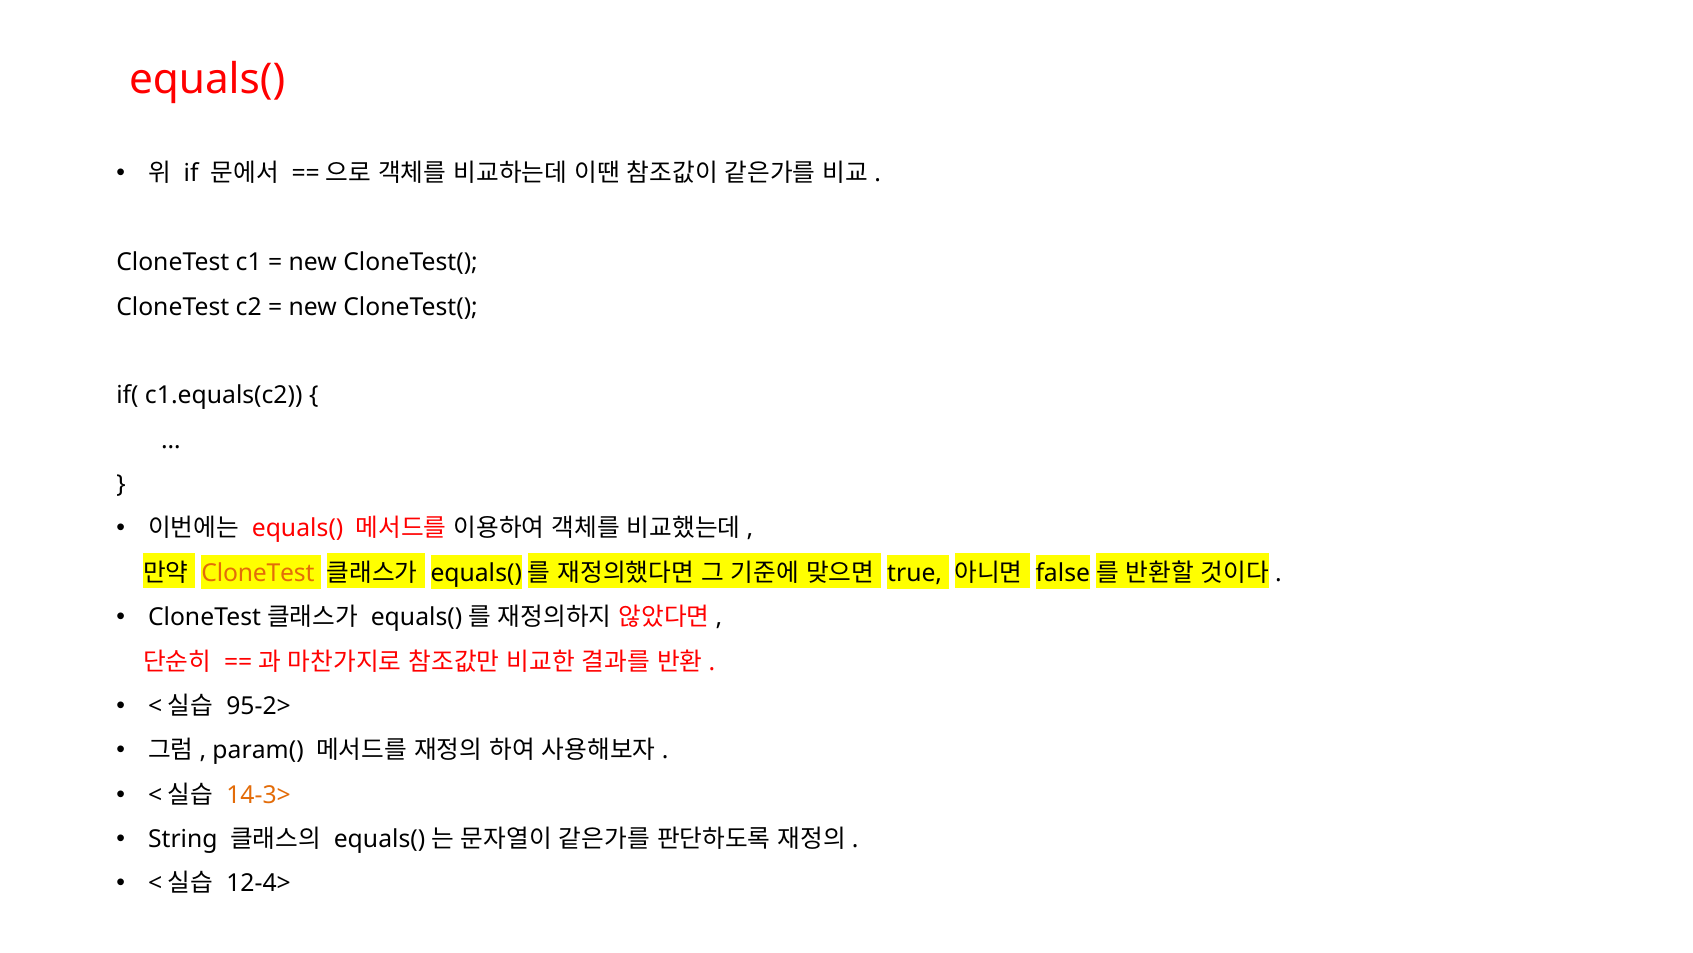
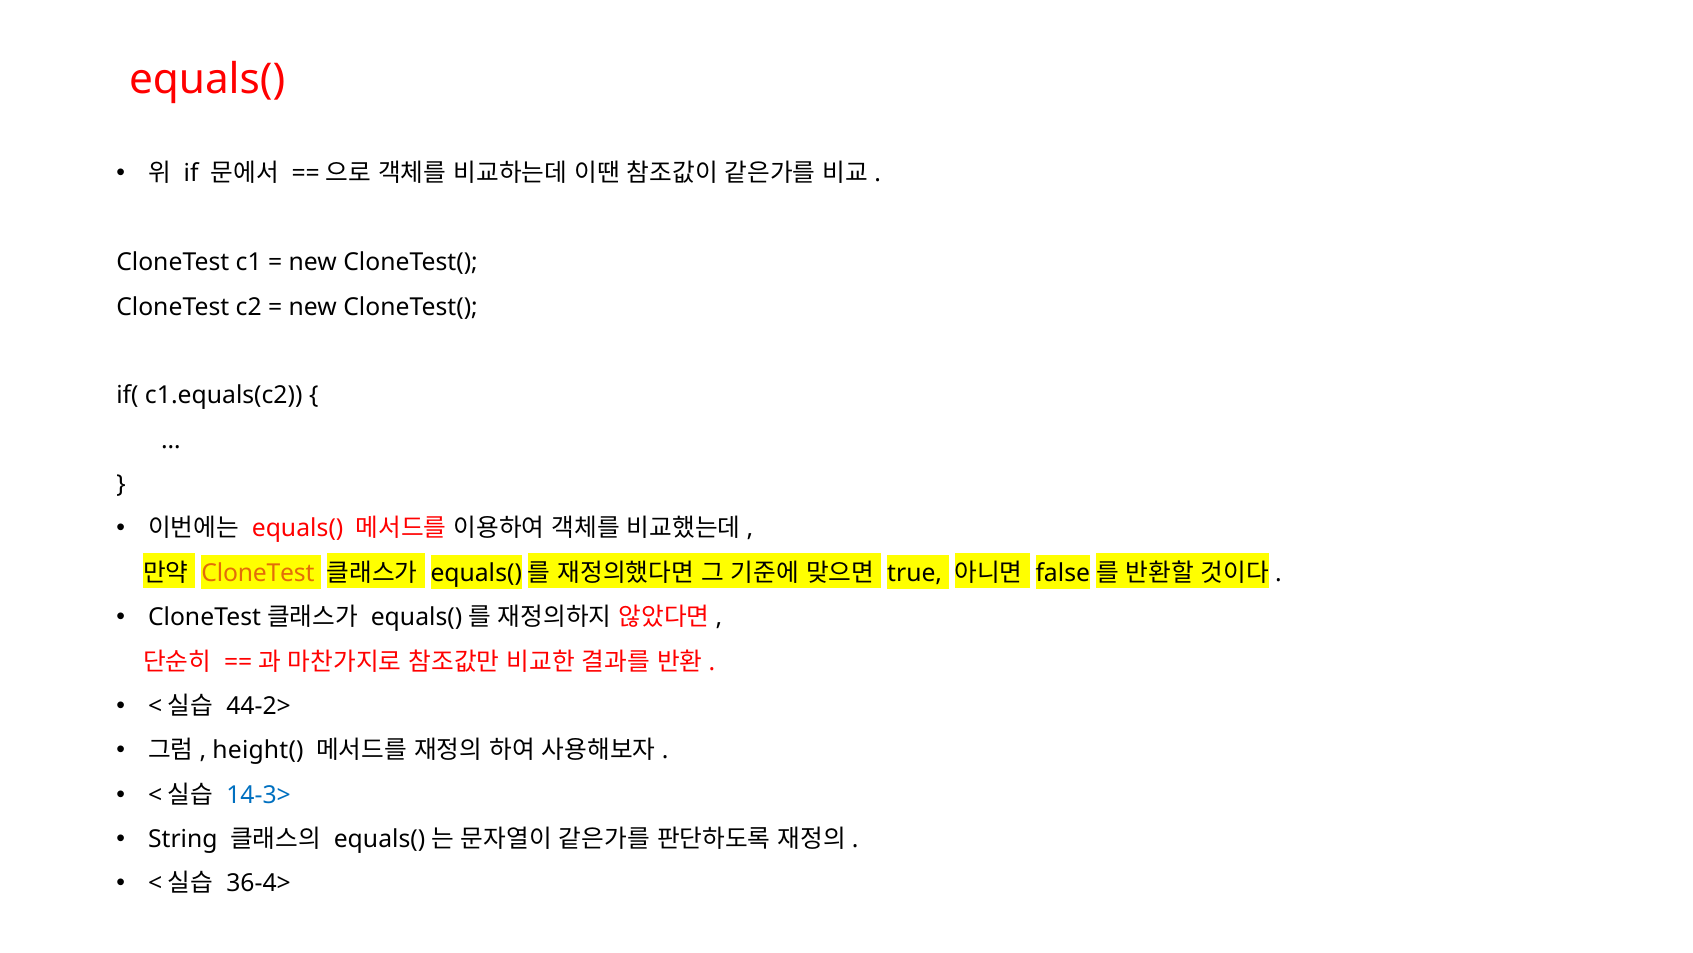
95-2>: 95-2> -> 44-2> (259, 706)
param(: param( -> height( (258, 750)
14-3> colour: orange -> blue (259, 794)
12-4>: 12-4> -> 36-4> (259, 883)
